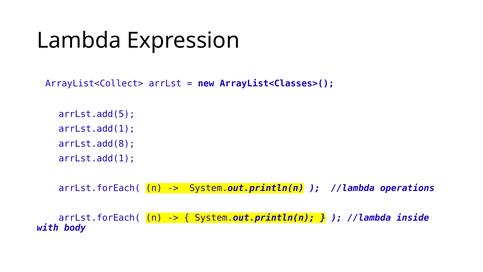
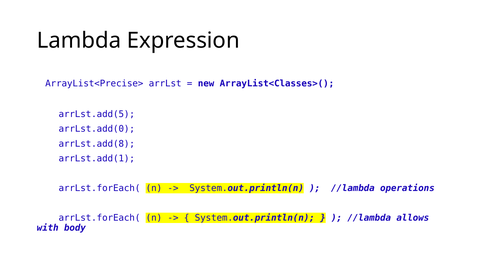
ArrayList<Collect>: ArrayList<Collect> -> ArrayList<Precise> (94, 83)
arrLst.add(1: arrLst.add(1 -> arrLst.add(0 (97, 129)
inside: inside -> allows (413, 218)
